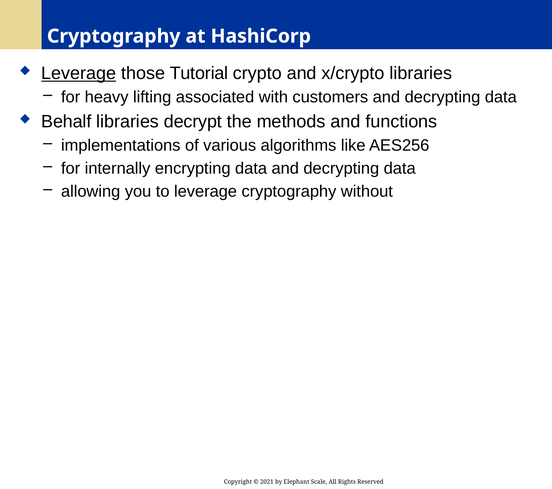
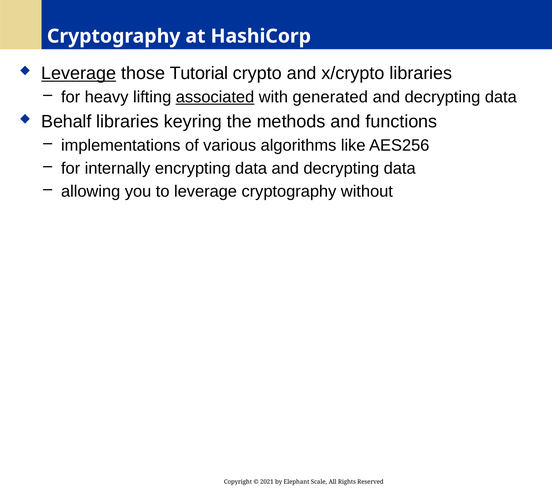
associated underline: none -> present (215, 97)
customers: customers -> generated (330, 97)
decrypt: decrypt -> keyring (193, 121)
